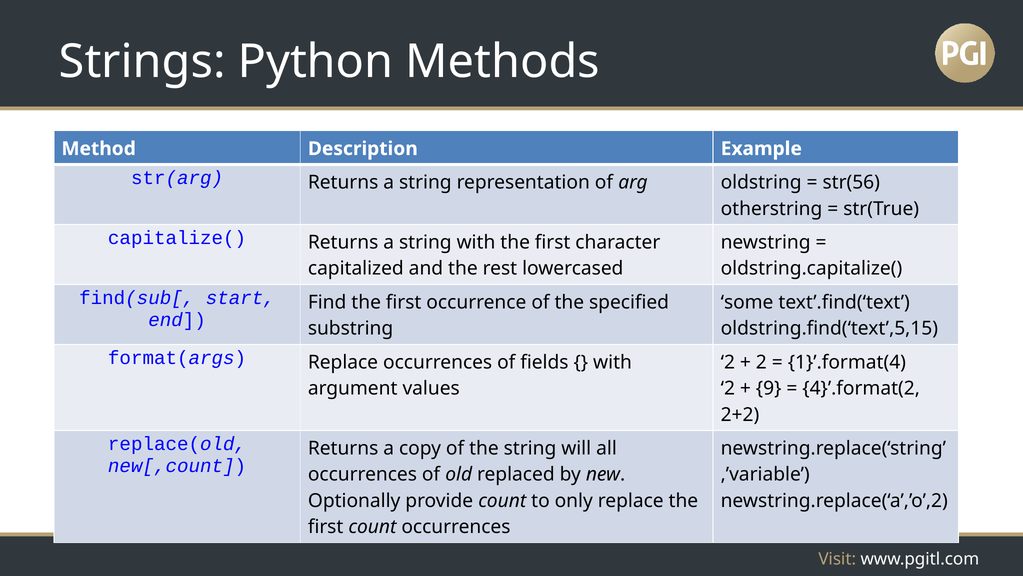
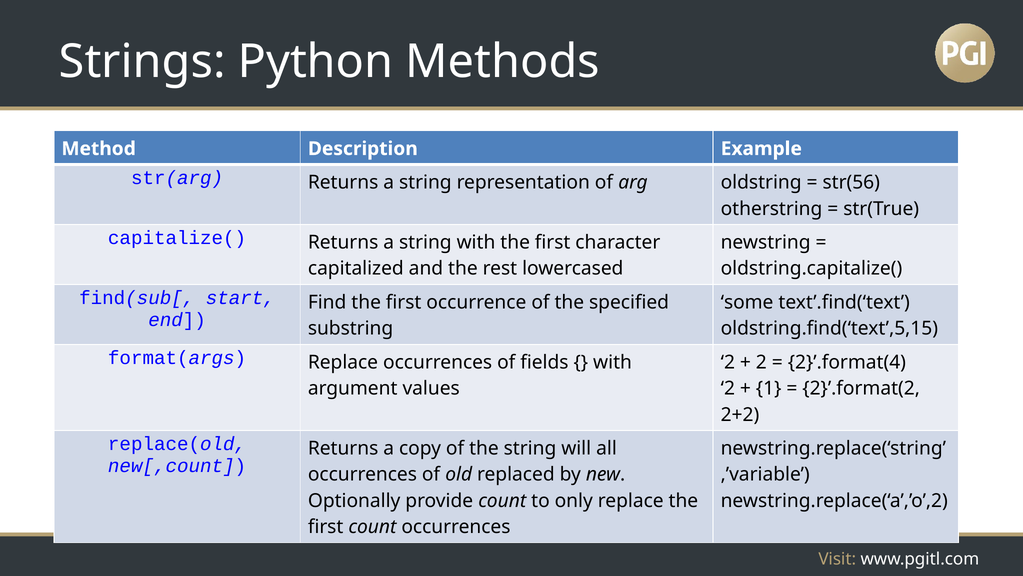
1}’.format(4: 1}’.format(4 -> 2}’.format(4 (847, 362)
9: 9 -> 1 (769, 388)
4}’.format(2: 4}’.format(2 -> 2}’.format(2 (861, 388)
